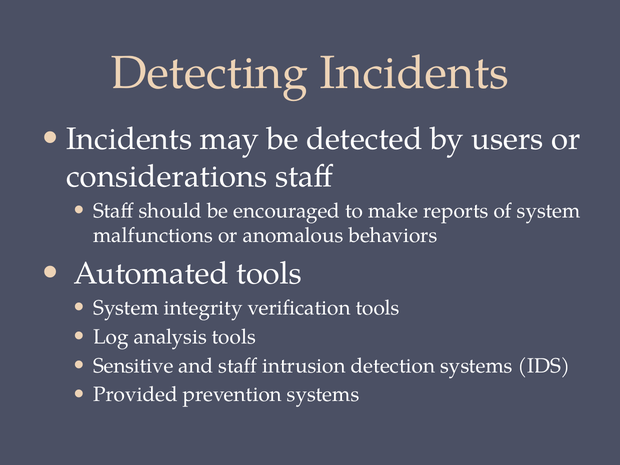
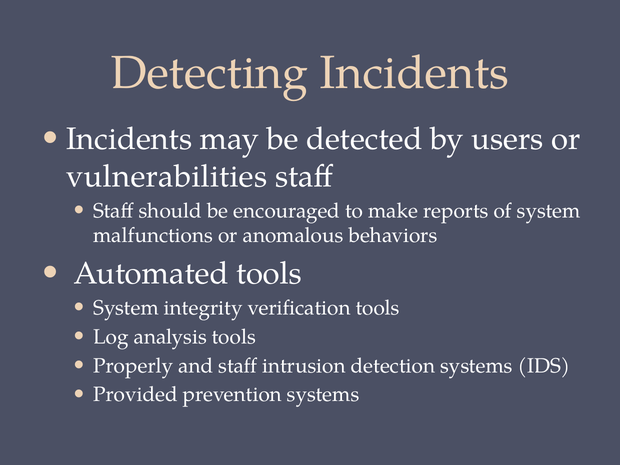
considerations: considerations -> vulnerabilities (167, 176)
Sensitive: Sensitive -> Properly (133, 366)
